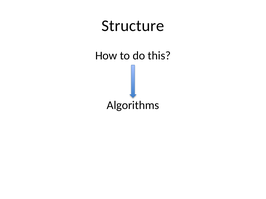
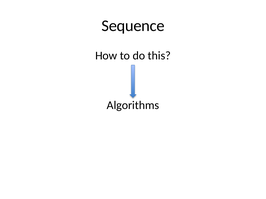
Structure: Structure -> Sequence (133, 26)
